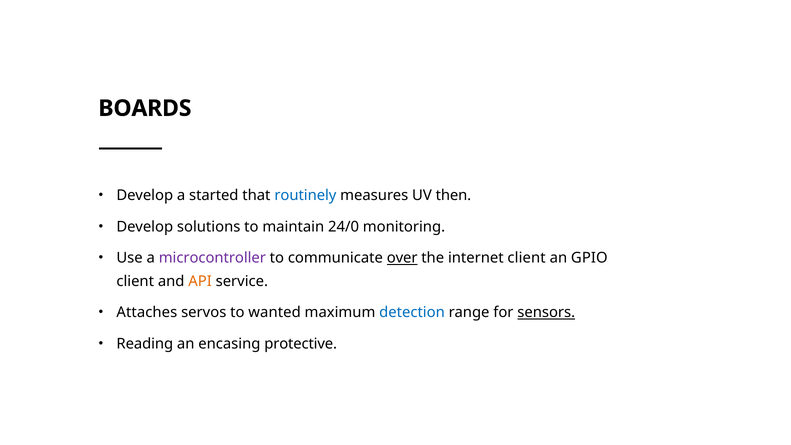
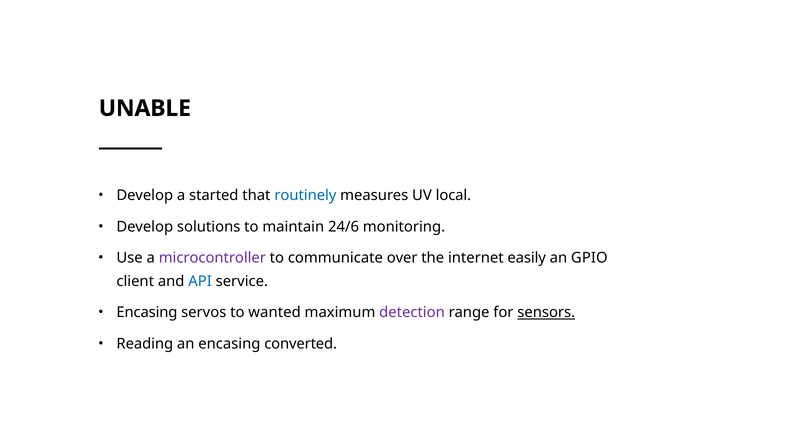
BOARDS: BOARDS -> UNABLE (145, 108)
then: then -> local (453, 195)
24/0: 24/0 -> 24/6 (344, 227)
over underline: present -> none (402, 258)
internet client: client -> easily (527, 258)
API colour: orange -> blue (200, 281)
Attaches: Attaches -> Encasing (147, 313)
detection colour: blue -> purple (412, 313)
protective: protective -> converted (301, 344)
